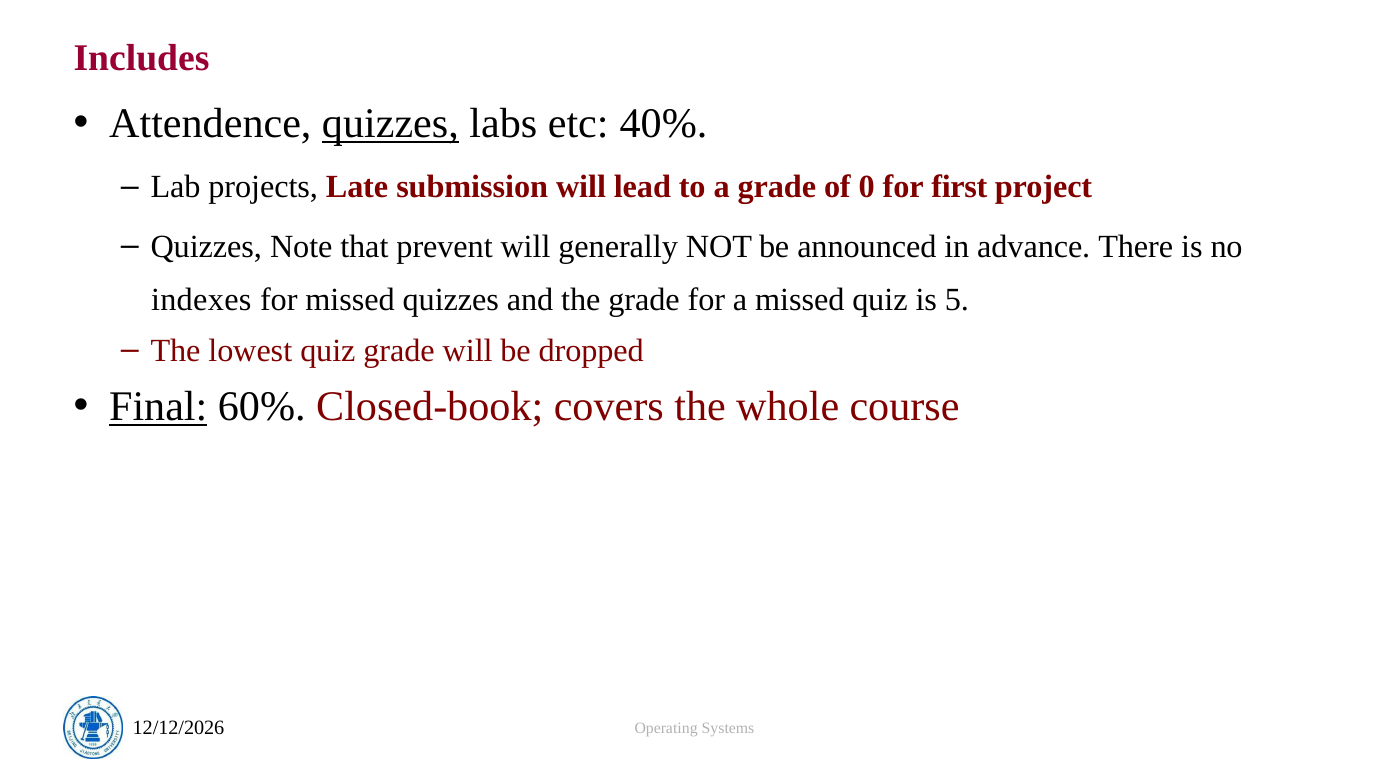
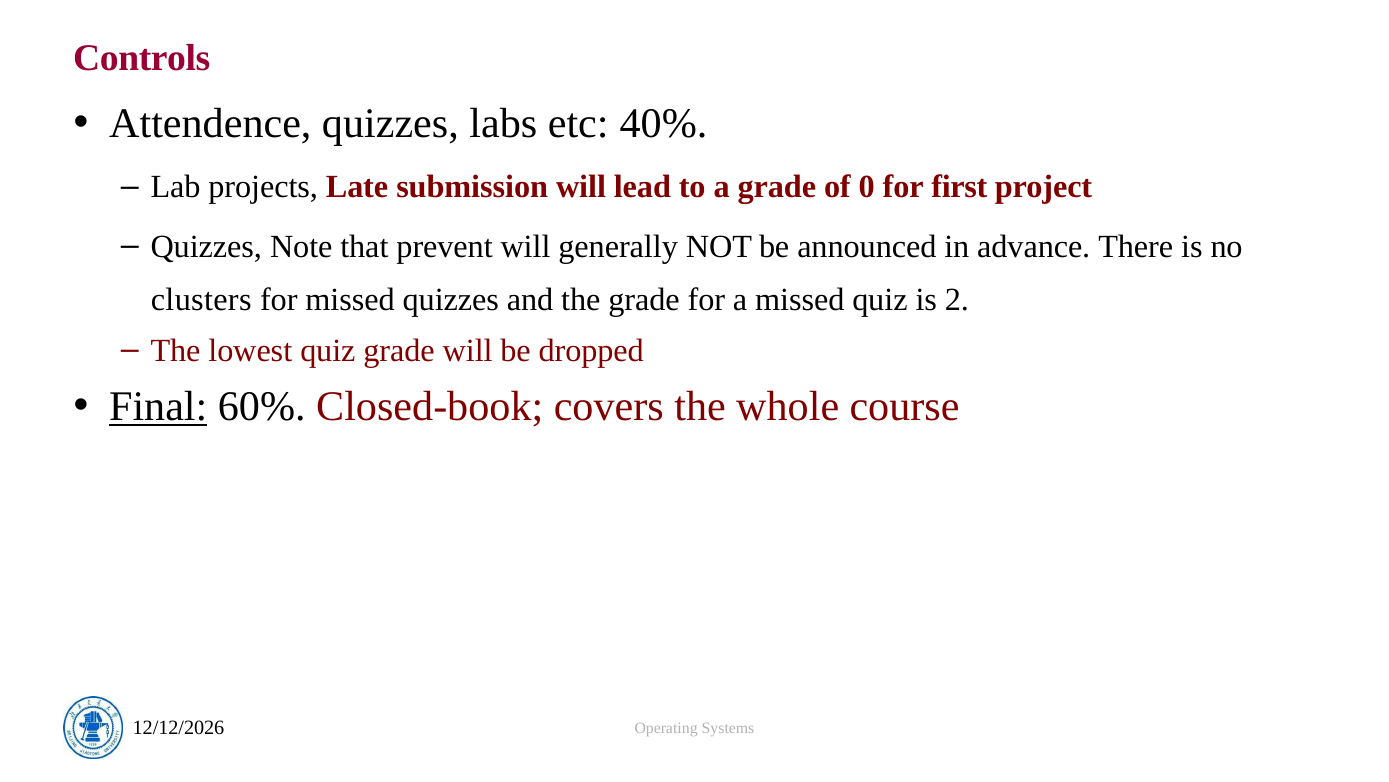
Includes: Includes -> Controls (142, 58)
quizzes underline: present -> none (390, 124)
indexes: indexes -> clusters (201, 300)
5: 5 -> 2 (957, 300)
